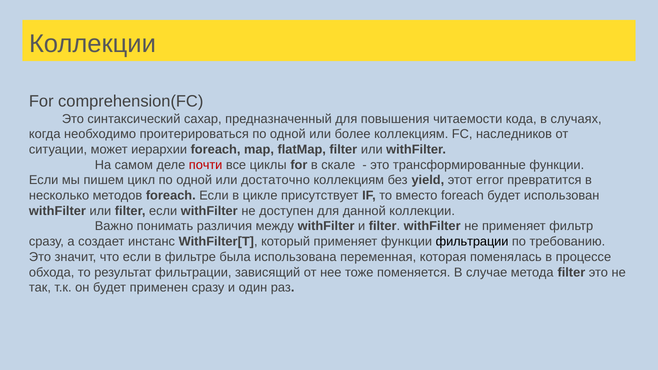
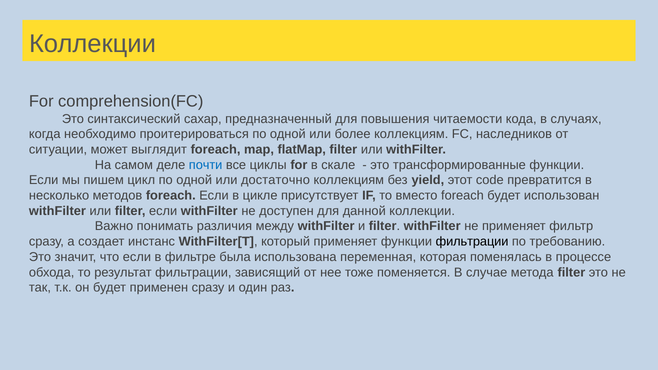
иерархии: иерархии -> выглядит (159, 150)
почти colour: red -> blue (206, 165)
error: error -> code (490, 180)
